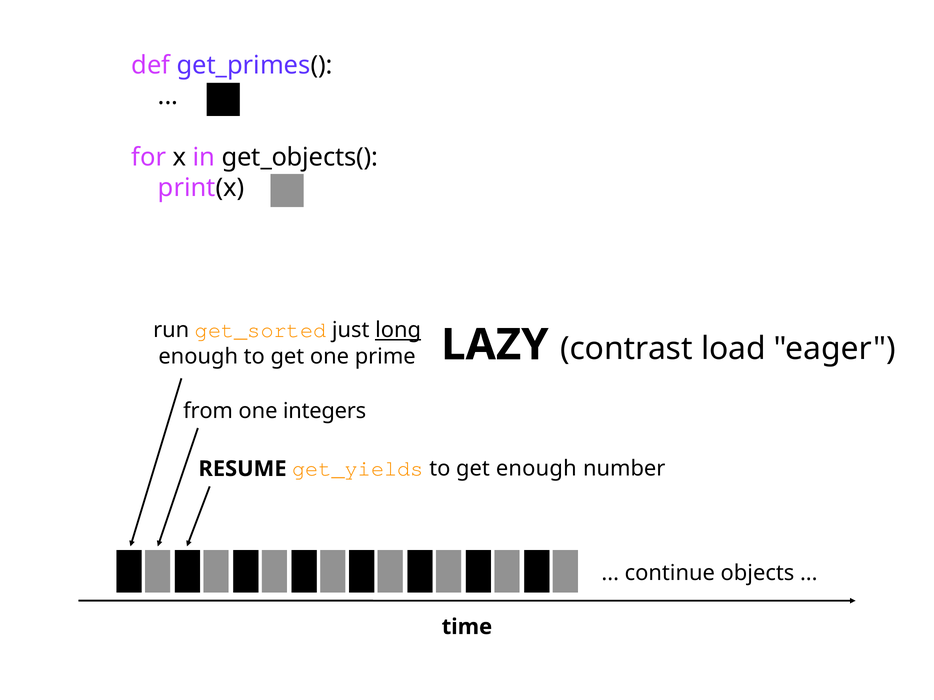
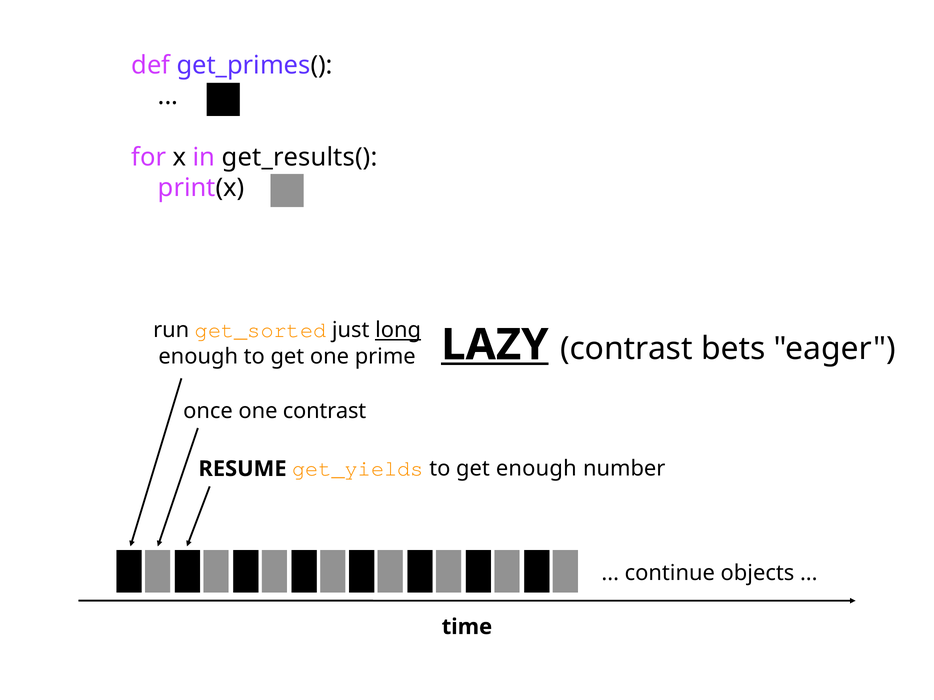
get_objects(: get_objects( -> get_results( (300, 157)
LAZY underline: none -> present (495, 345)
load: load -> bets (733, 349)
from: from -> once (208, 411)
one integers: integers -> contrast (325, 411)
